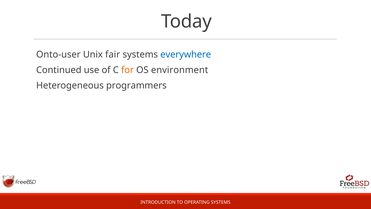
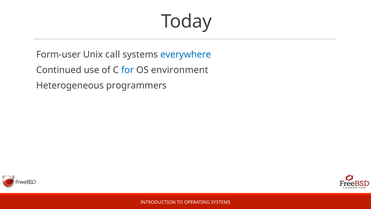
Onto-user: Onto-user -> Form-user (58, 54)
fair: fair -> call (113, 54)
for colour: orange -> blue (127, 70)
